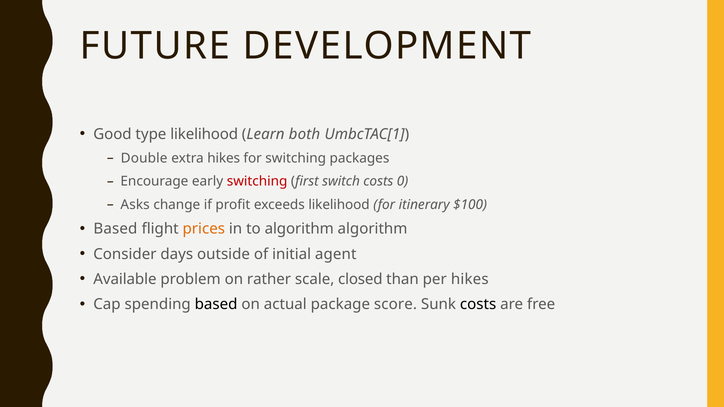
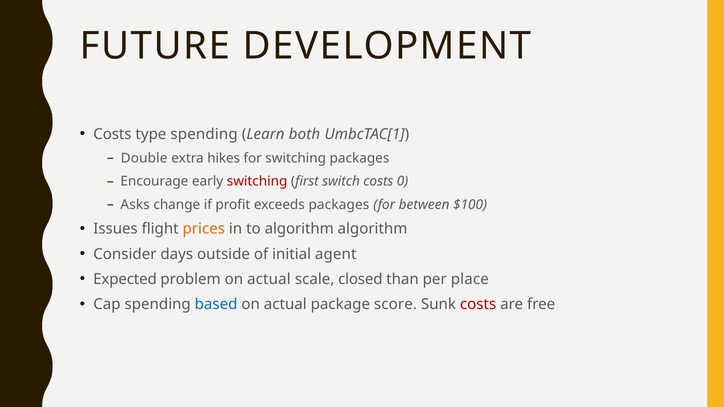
Good: Good -> Costs (112, 134)
type likelihood: likelihood -> spending (204, 134)
exceeds likelihood: likelihood -> packages (339, 205)
itinerary: itinerary -> between (424, 205)
Based: Based -> Issues (116, 229)
Available: Available -> Expected (125, 279)
problem on rather: rather -> actual (269, 279)
per hikes: hikes -> place (470, 279)
based colour: black -> blue (216, 305)
costs colour: black -> red (478, 305)
